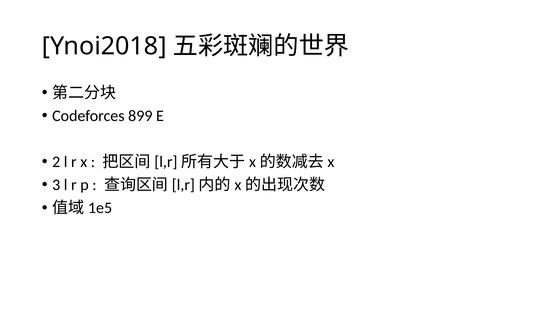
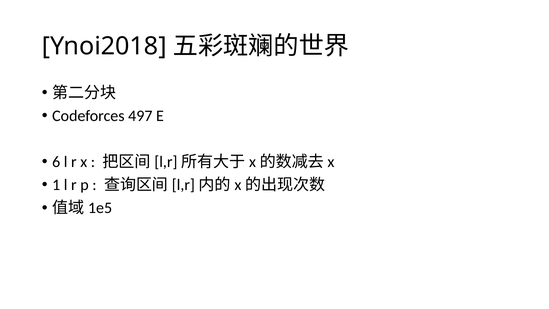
899: 899 -> 497 (140, 116)
2: 2 -> 6 (56, 162)
3: 3 -> 1 (56, 185)
